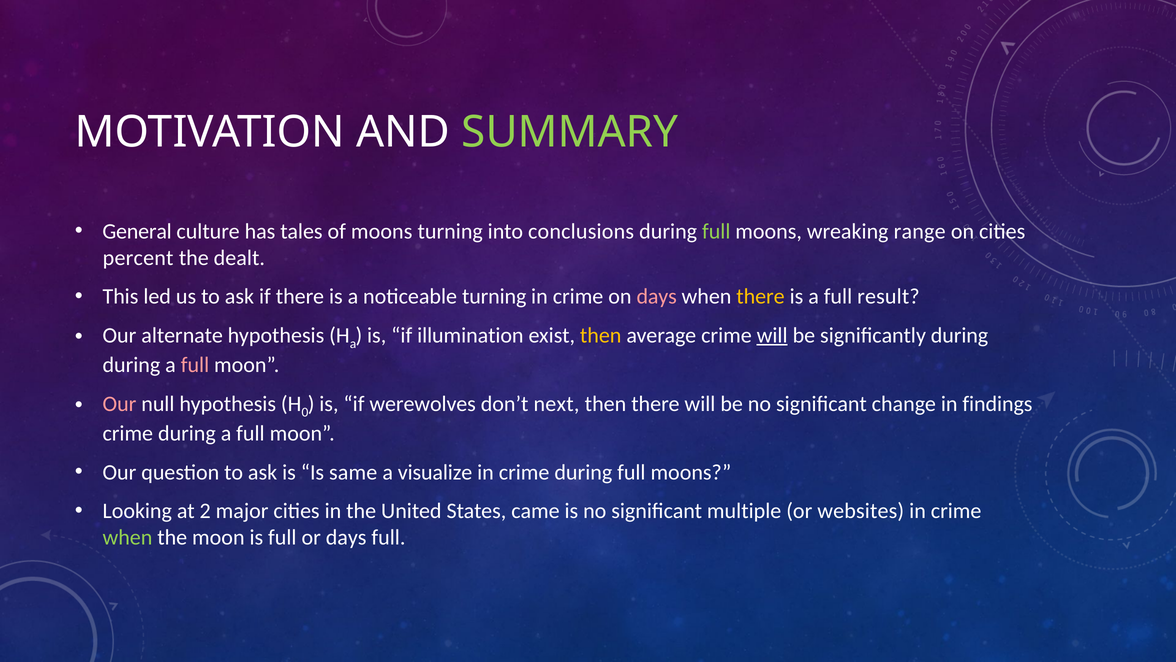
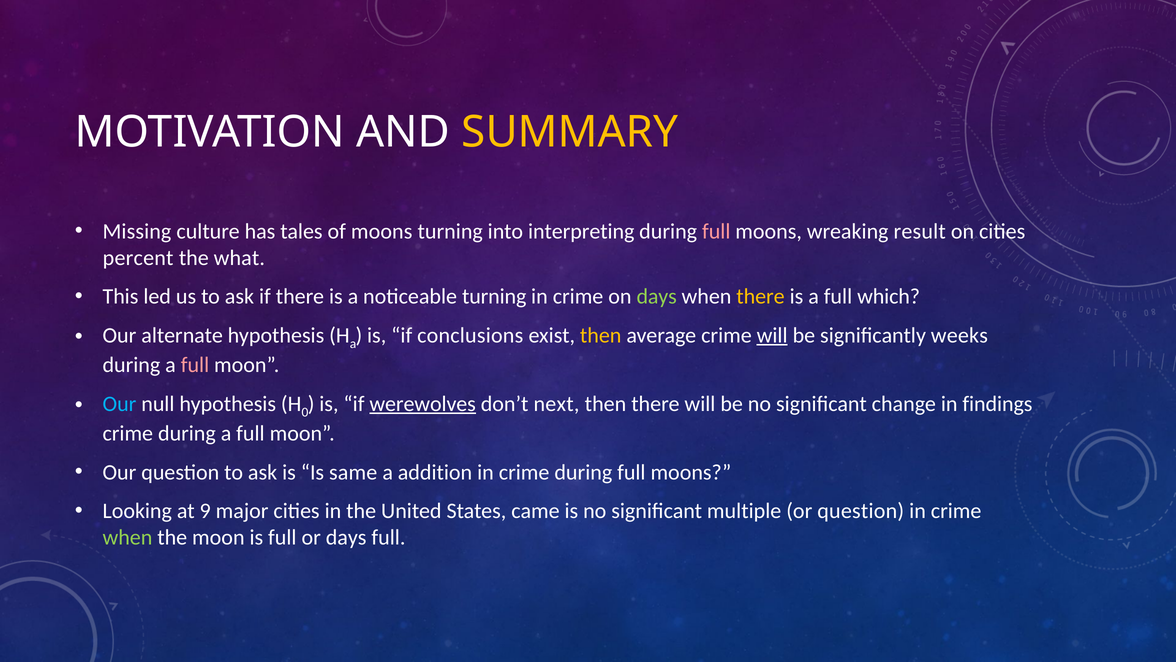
SUMMARY colour: light green -> yellow (570, 132)
General: General -> Missing (137, 231)
conclusions: conclusions -> interpreting (581, 231)
full colour: light green -> pink (716, 231)
range: range -> result (920, 231)
dealt: dealt -> what (239, 258)
days colour: pink -> light green (657, 296)
result: result -> which (889, 296)
illumination: illumination -> conclusions (470, 335)
significantly during: during -> weeks (959, 335)
Our colour: pink -> light blue (119, 403)
werewolves underline: none -> present (423, 403)
visualize: visualize -> addition (435, 472)
2: 2 -> 9 (205, 511)
or websites: websites -> question (861, 511)
